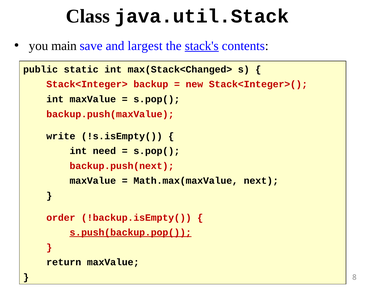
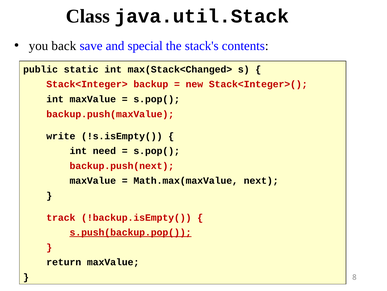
main: main -> back (64, 46)
largest: largest -> special (145, 46)
stack's underline: present -> none (202, 46)
order: order -> track (61, 217)
